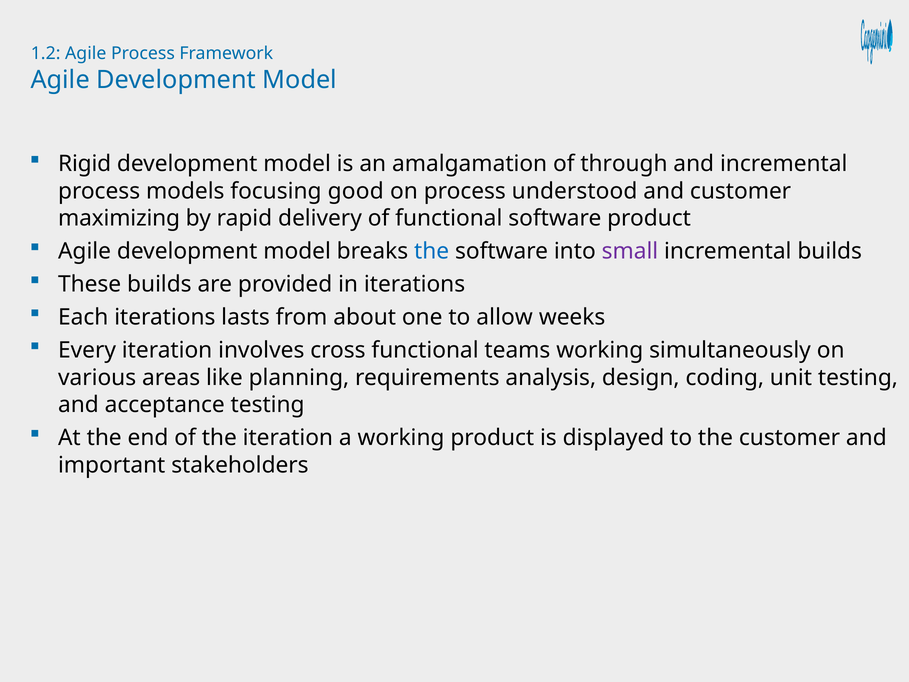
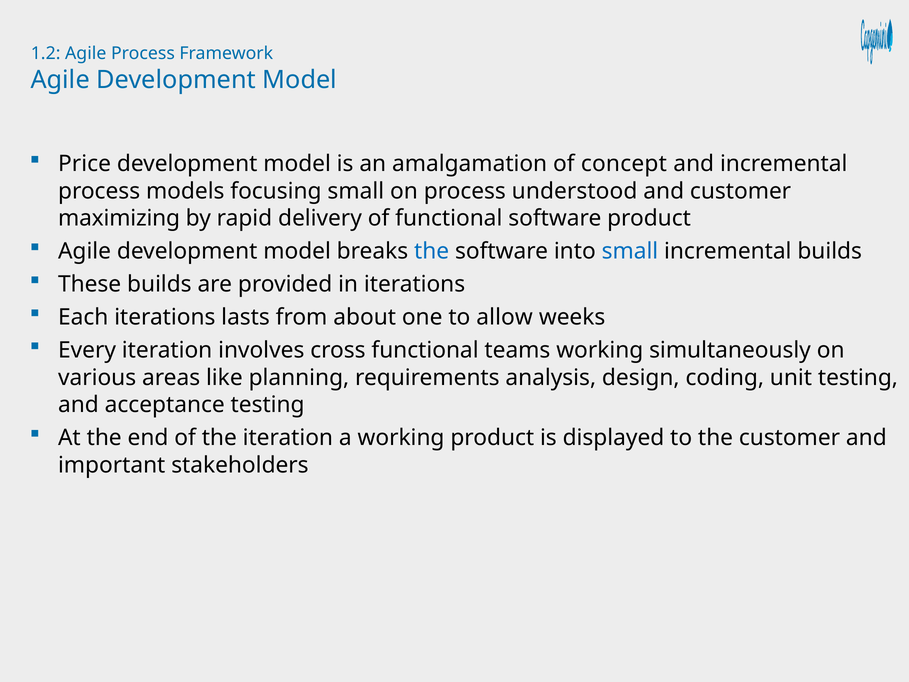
Rigid: Rigid -> Price (85, 164)
through: through -> concept (624, 164)
focusing good: good -> small (356, 191)
small colour: purple -> blue (630, 251)
